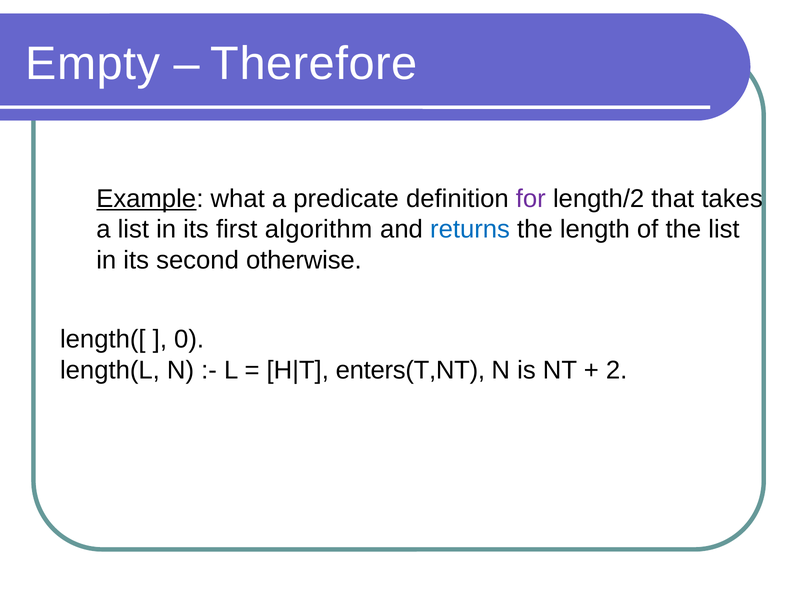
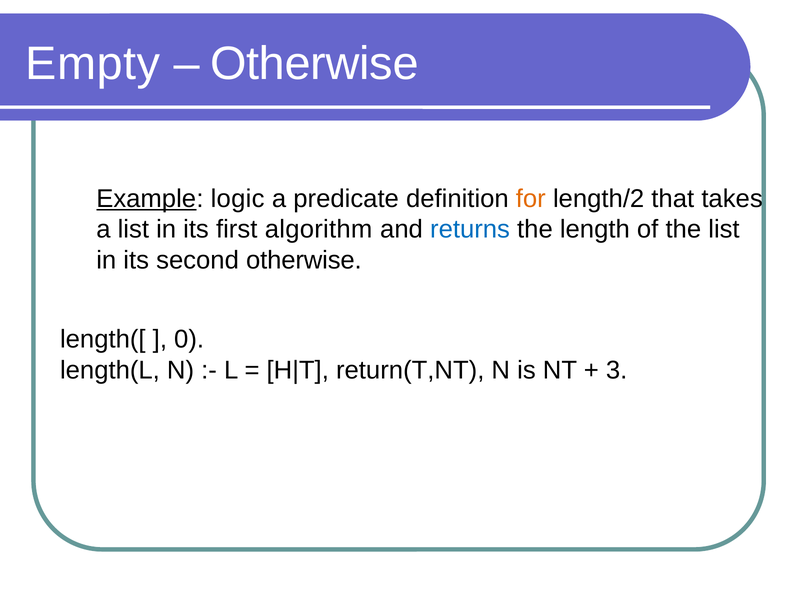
Therefore: Therefore -> Otherwise (314, 64)
what: what -> logic (238, 199)
for colour: purple -> orange (531, 199)
enters(T,NT: enters(T,NT -> return(T,NT (410, 370)
2: 2 -> 3 (617, 370)
